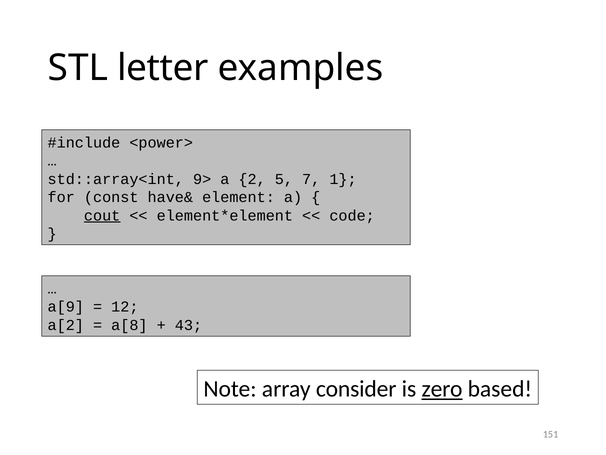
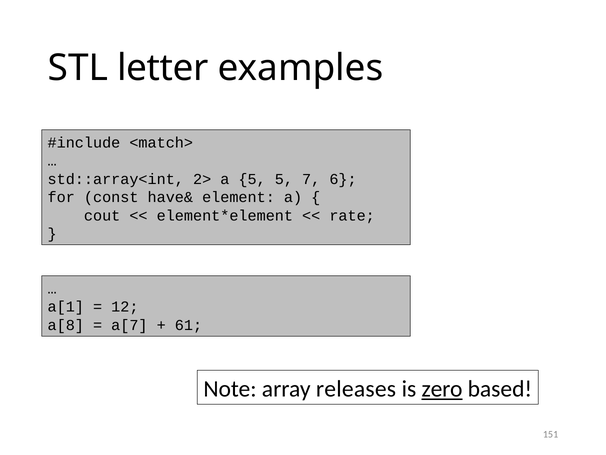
<power>: <power> -> <match> (161, 143)
9>: 9> -> 2> (202, 179)
a 2: 2 -> 5 (252, 179)
1: 1 -> 6 (343, 179)
cout underline: present -> none (102, 215)
code: code -> rate (352, 215)
a[9: a[9 -> a[1 (66, 307)
a[2: a[2 -> a[8 (66, 325)
a[8: a[8 -> a[7 (129, 325)
43: 43 -> 61 (188, 325)
consider: consider -> releases (356, 389)
